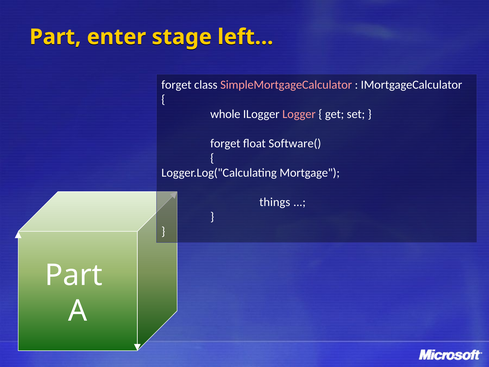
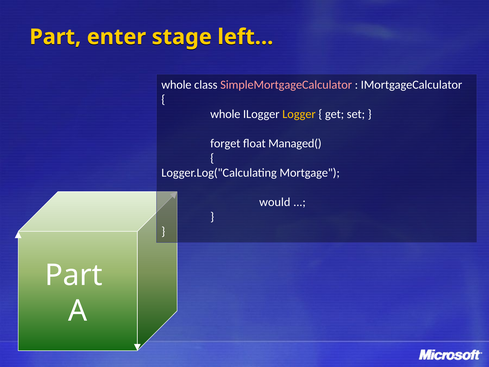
forget: forget -> whole (176, 85)
Logger colour: pink -> yellow (299, 114)
Software(: Software( -> Managed( (295, 143)
things: things -> would (275, 202)
